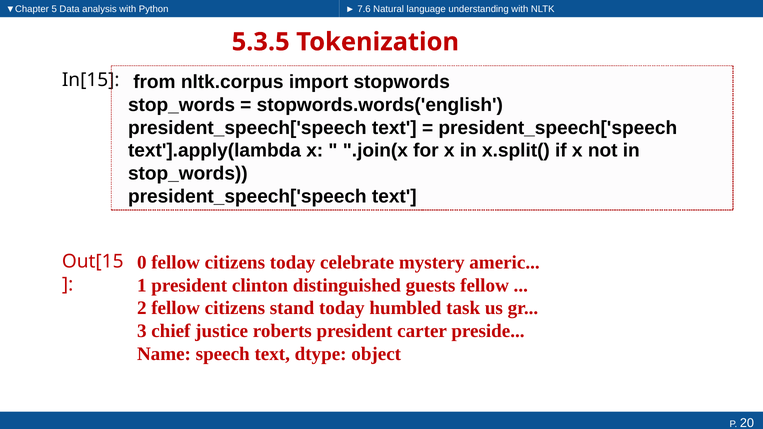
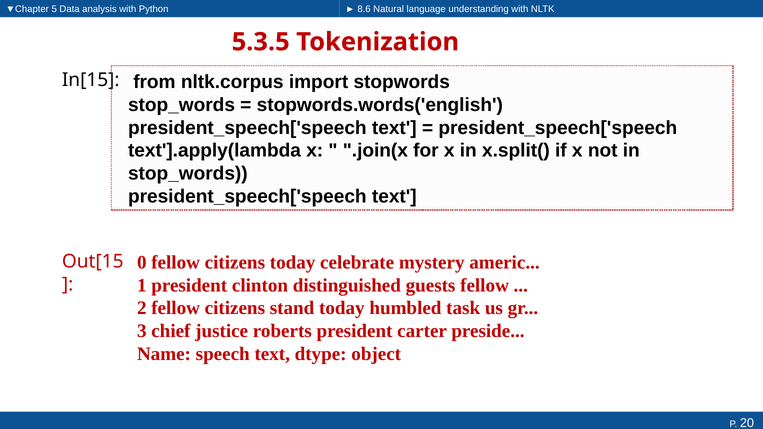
7.6: 7.6 -> 8.6 (364, 9)
